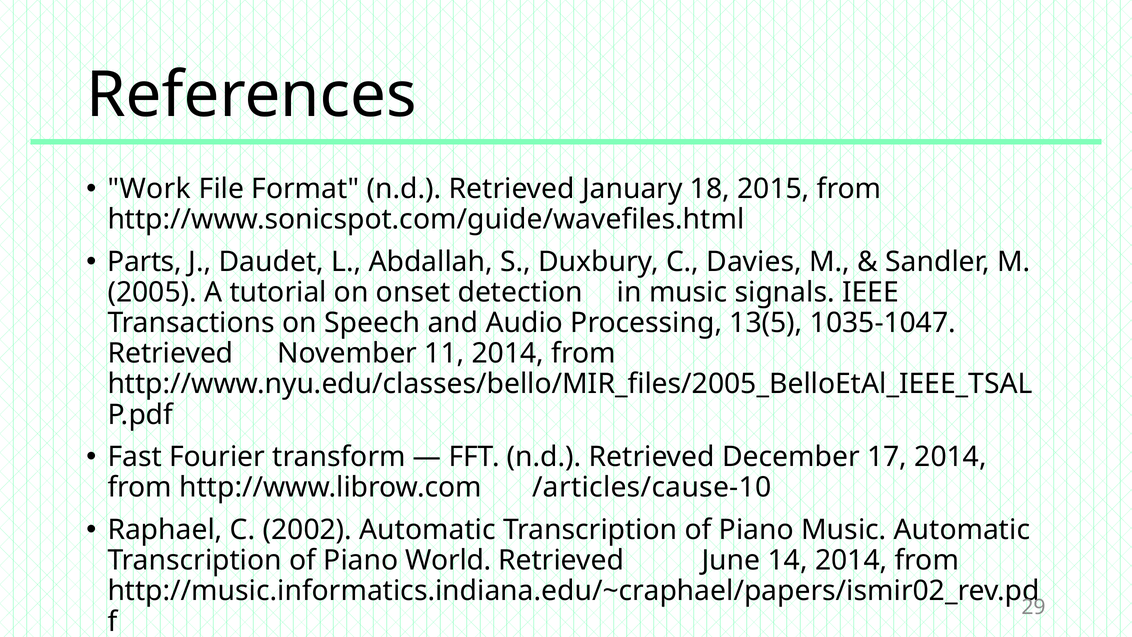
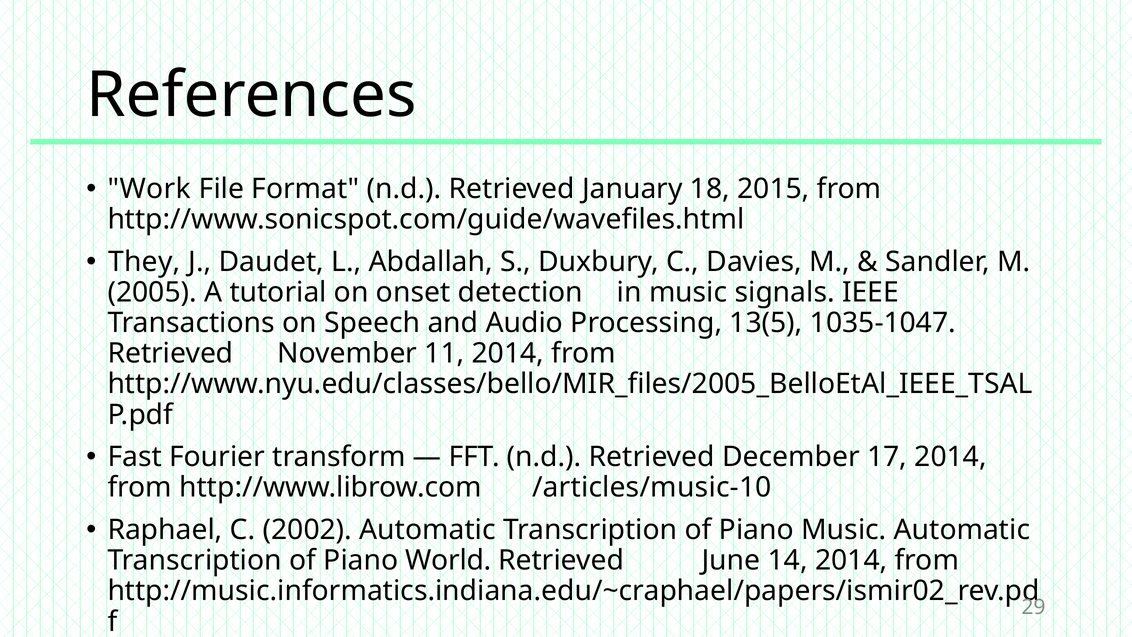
Parts: Parts -> They (144, 262)
/articles/cause-10: /articles/cause-10 -> /articles/music-10 (652, 487)
